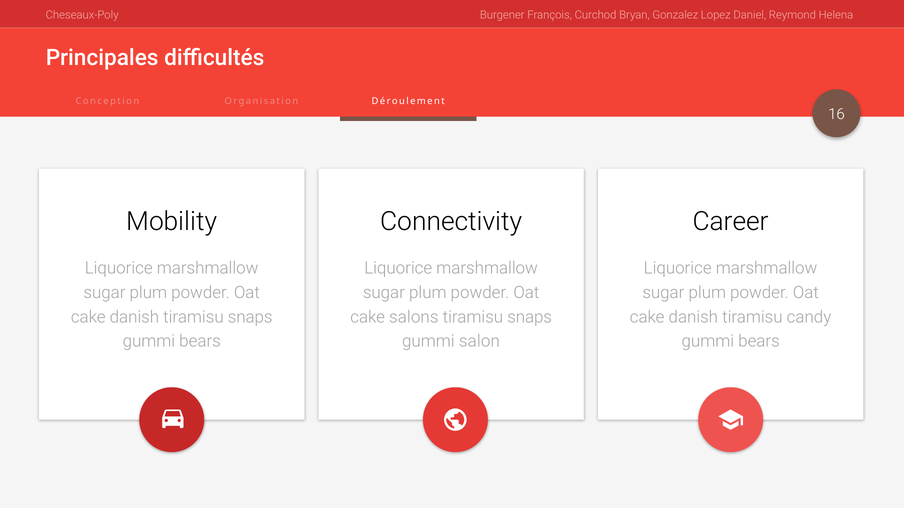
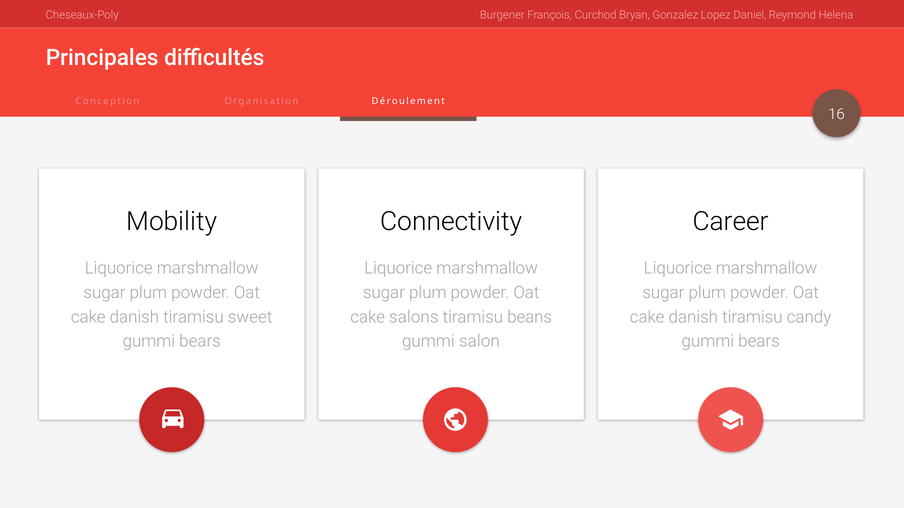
danish tiramisu snaps: snaps -> sweet (250, 317)
snaps: snaps -> beans (530, 317)
